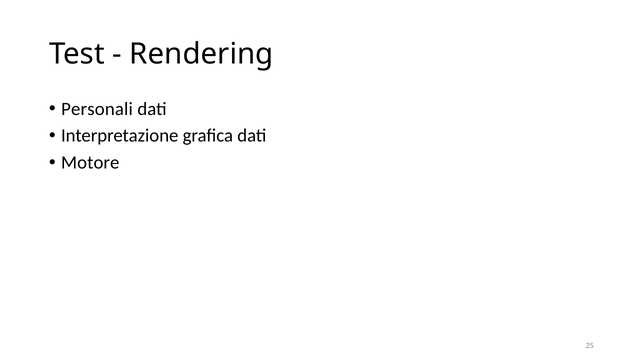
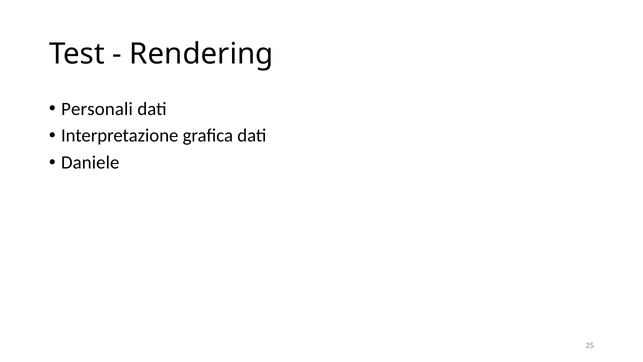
Motore: Motore -> Daniele (90, 163)
